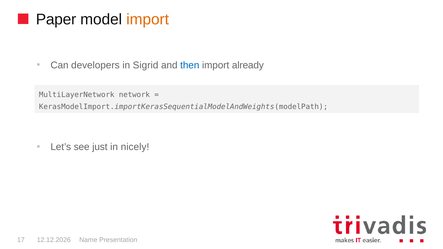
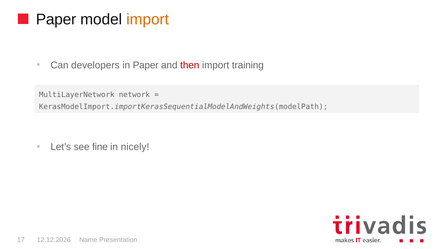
in Sigrid: Sigrid -> Paper (146, 65)
then colour: blue -> red (190, 65)
already: already -> training (248, 65)
just: just -> fine (100, 147)
